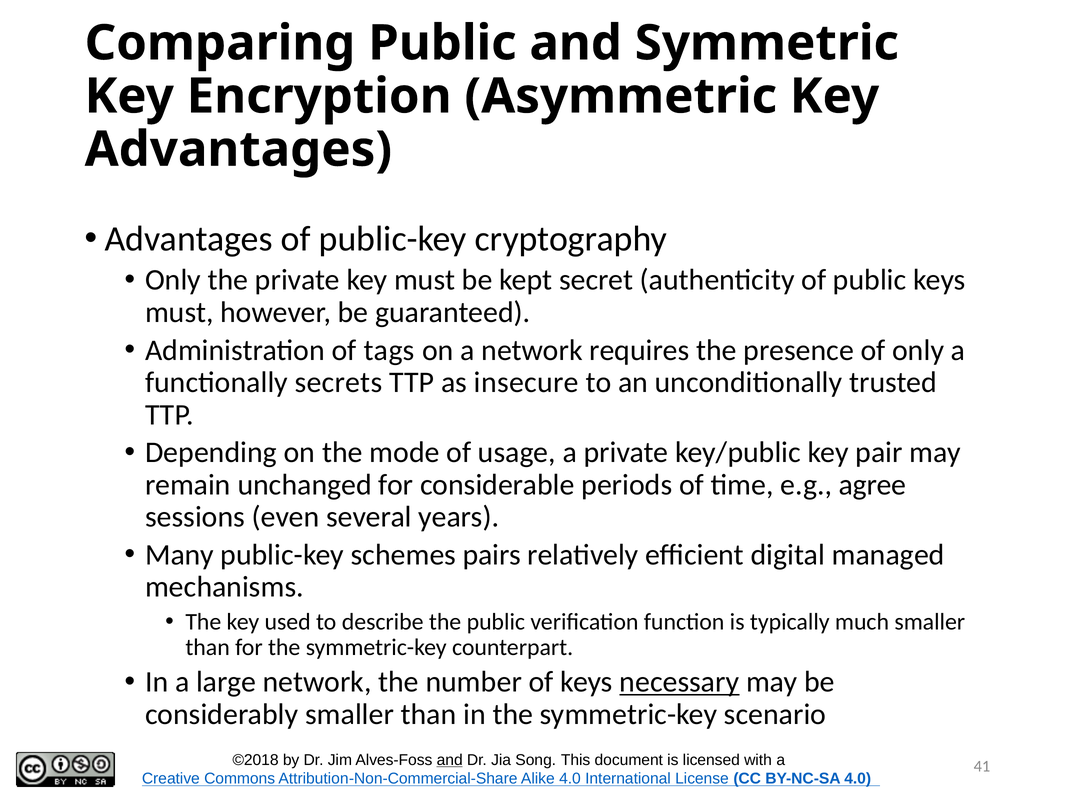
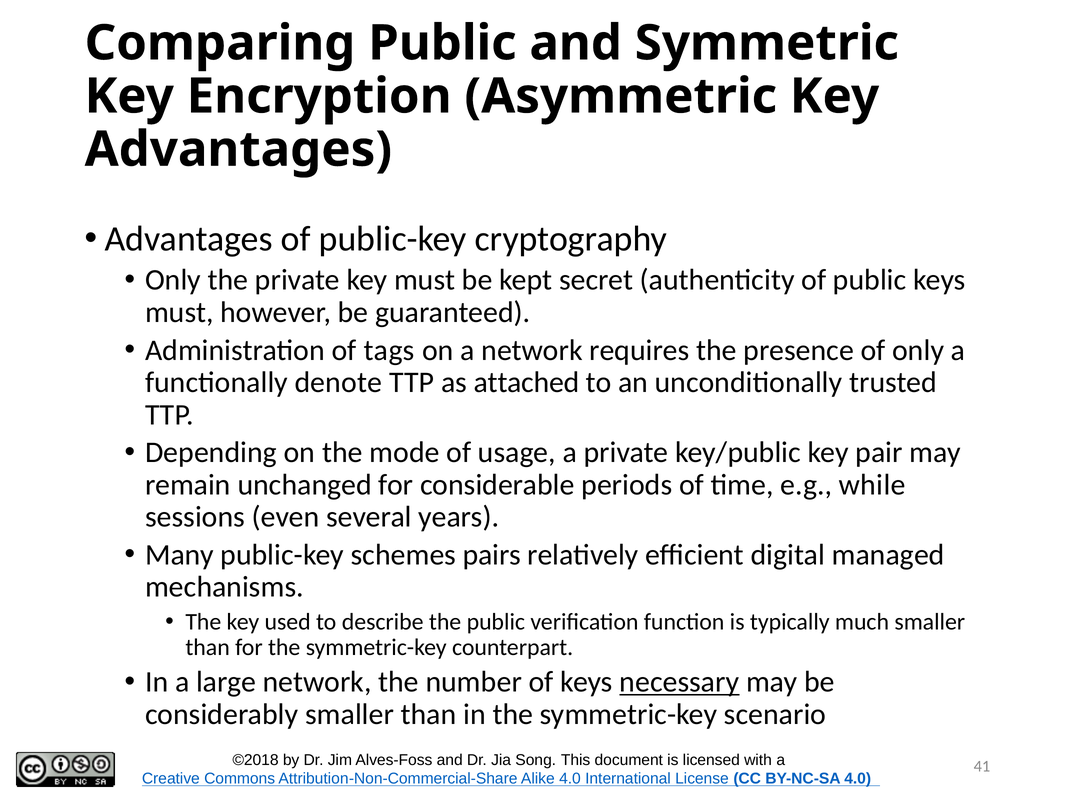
secrets: secrets -> denote (338, 383)
insecure: insecure -> attached (527, 383)
agree: agree -> while (872, 485)
and underline: present -> none (450, 760)
